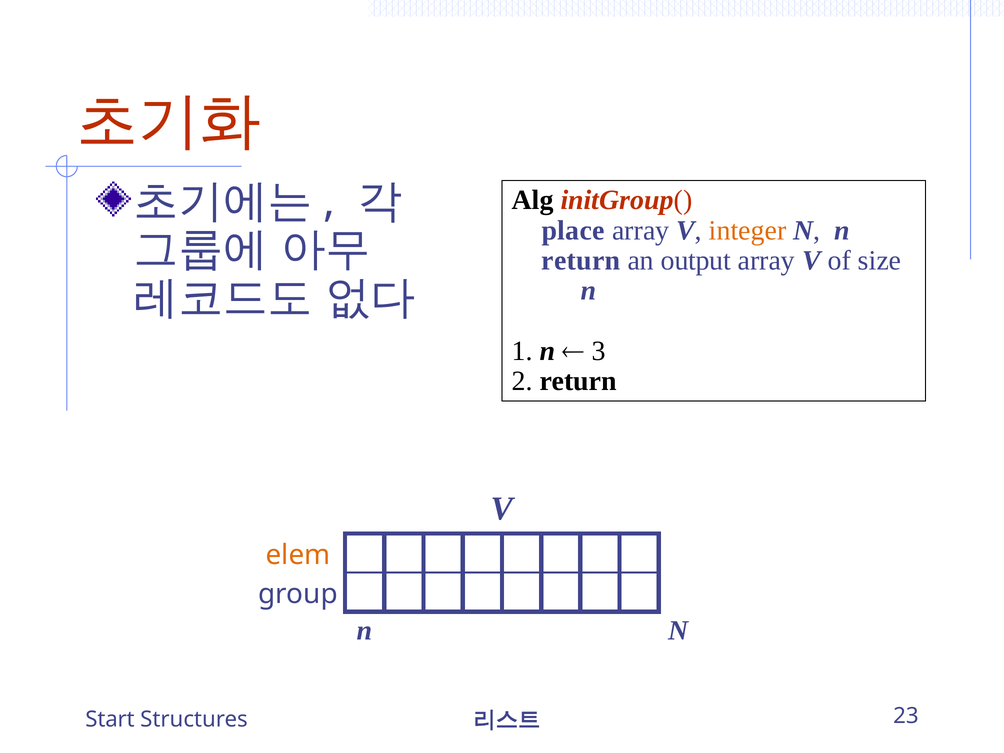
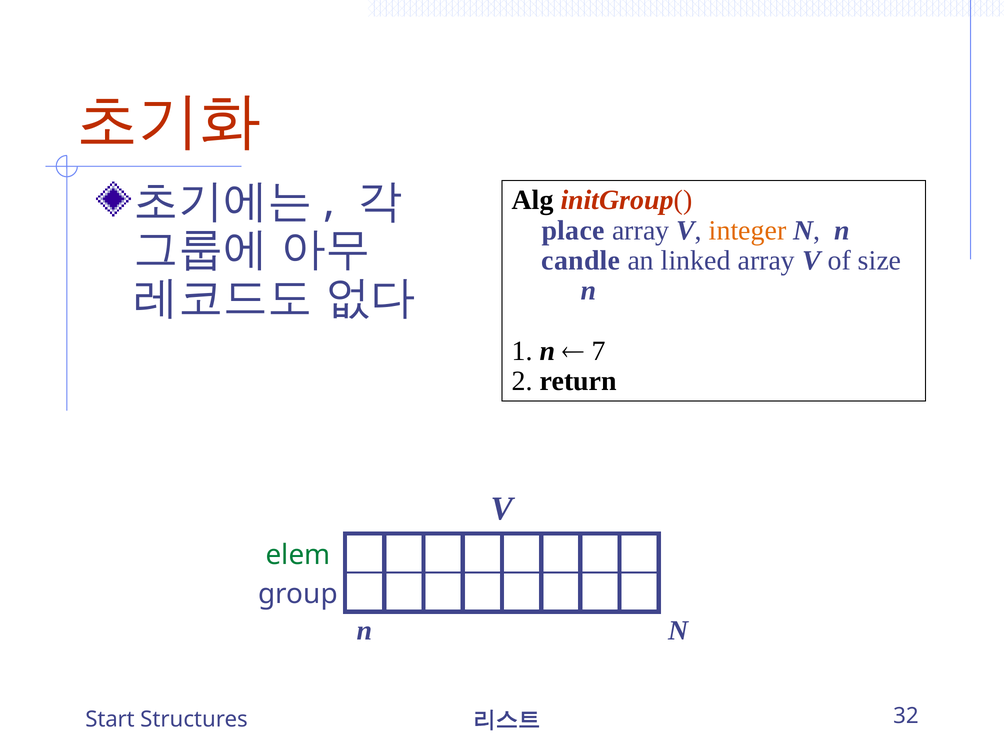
return: return -> candle (581, 260)
output: output -> linked (696, 260)
3: 3 -> 7 (599, 351)
elem colour: orange -> green (298, 555)
23: 23 -> 32 (906, 716)
